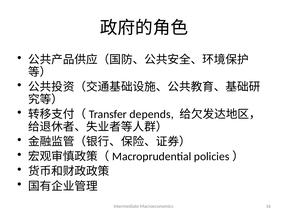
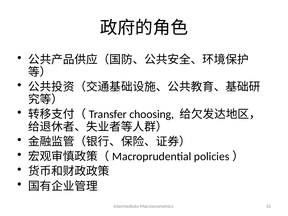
depends: depends -> choosing (152, 114)
